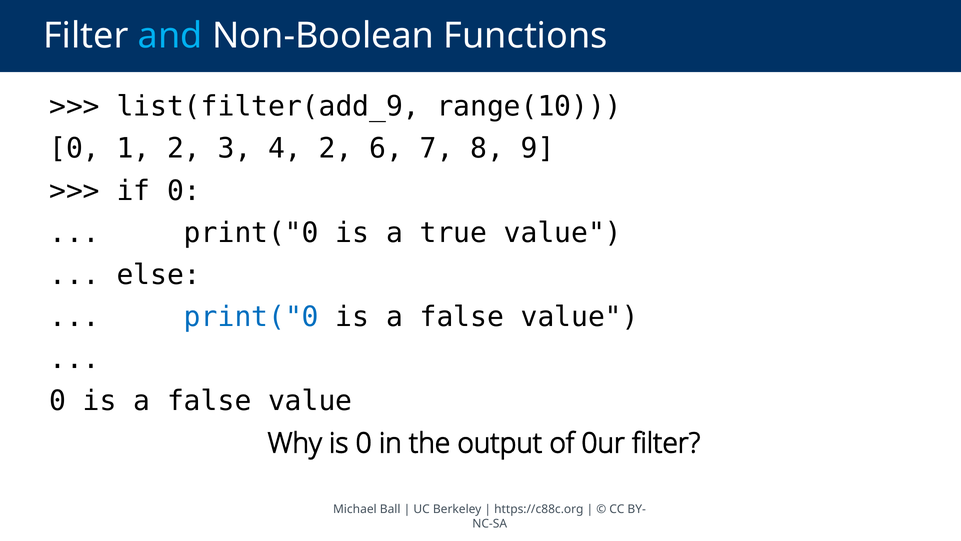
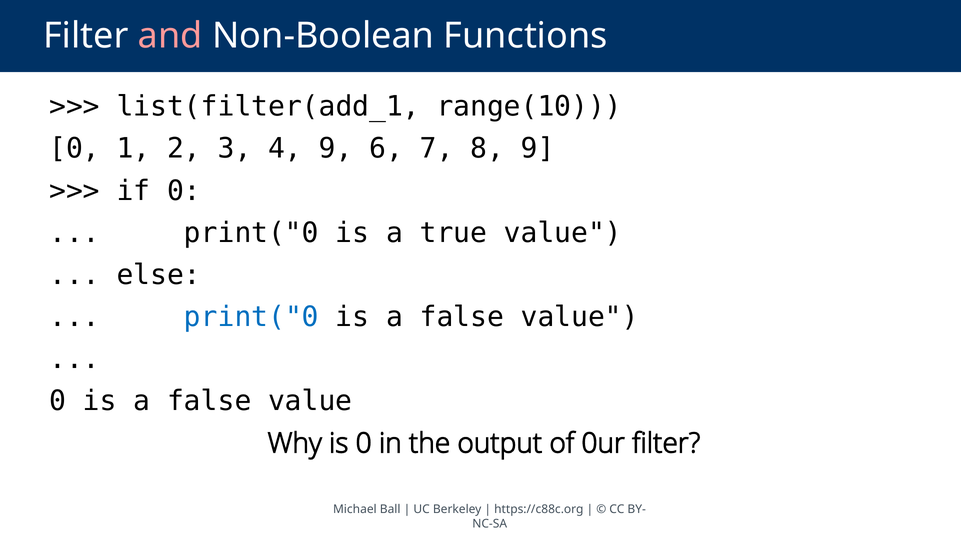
and colour: light blue -> pink (170, 36)
list(filter(add_9: list(filter(add_9 -> list(filter(add_1 (268, 106)
4 2: 2 -> 9 (336, 149)
